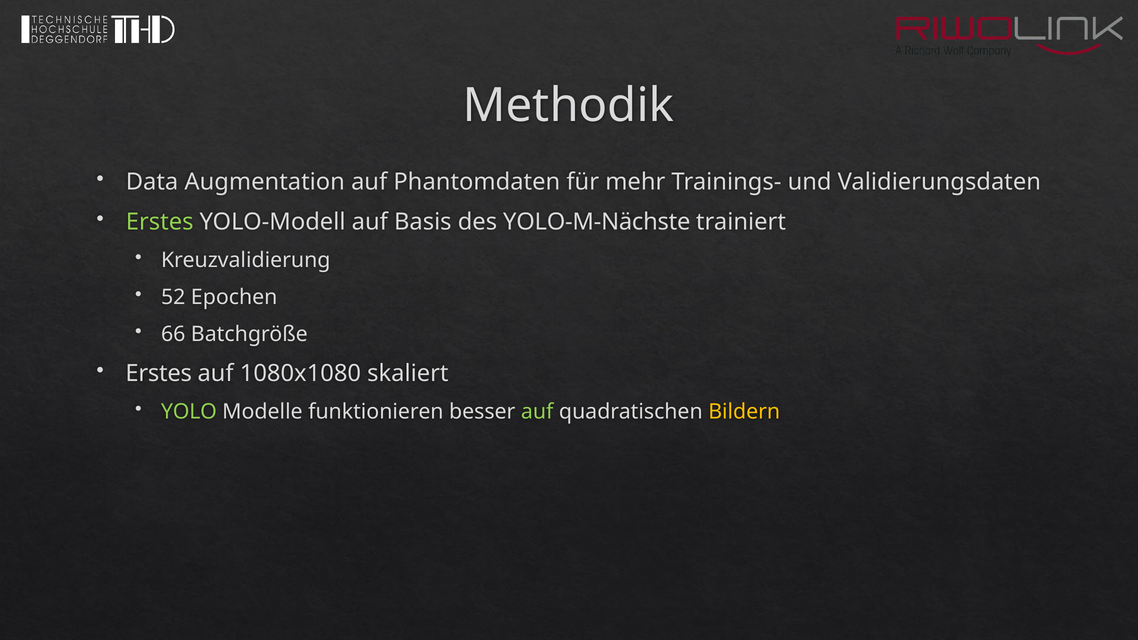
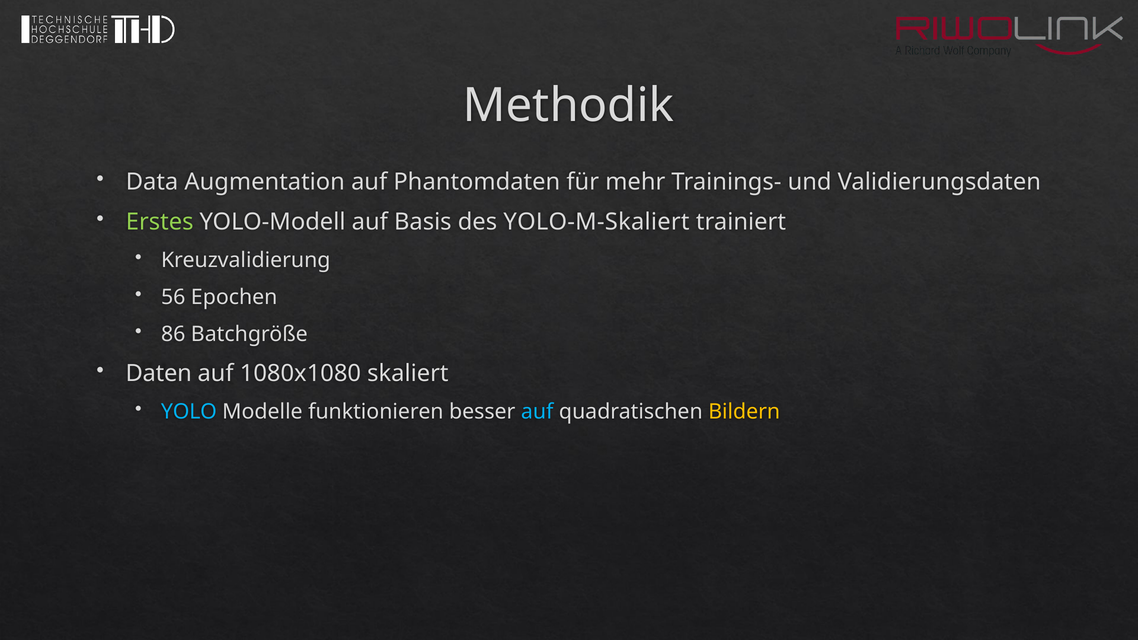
YOLO-M-Nächste: YOLO-M-Nächste -> YOLO-M-Skaliert (597, 222)
52: 52 -> 56 (173, 297)
66: 66 -> 86 (173, 334)
Erstes: Erstes -> Daten (159, 373)
YOLO colour: light green -> light blue (189, 412)
auf colour: light green -> light blue (537, 412)
